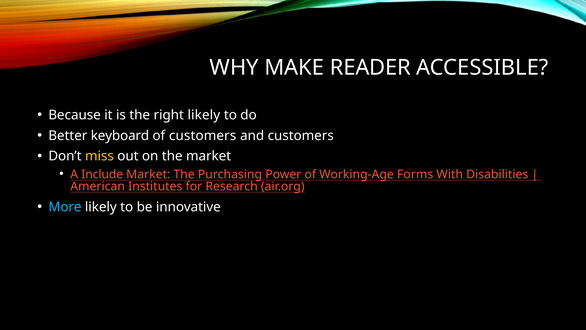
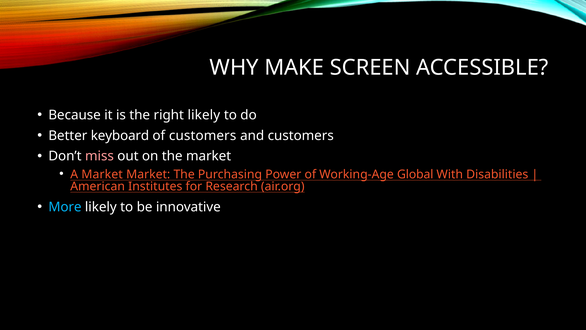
READER: READER -> SCREEN (370, 68)
miss colour: yellow -> pink (99, 156)
A Include: Include -> Market (102, 174)
Forms: Forms -> Global (415, 174)
